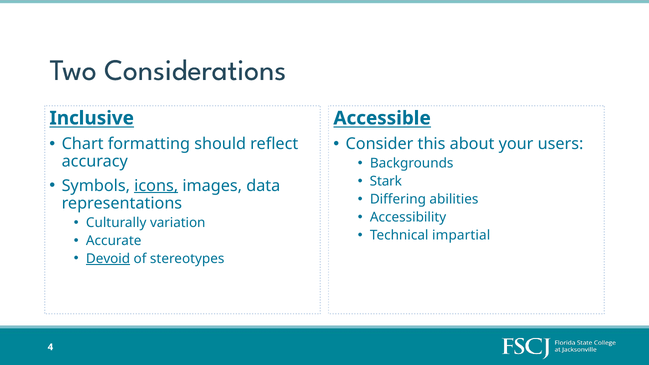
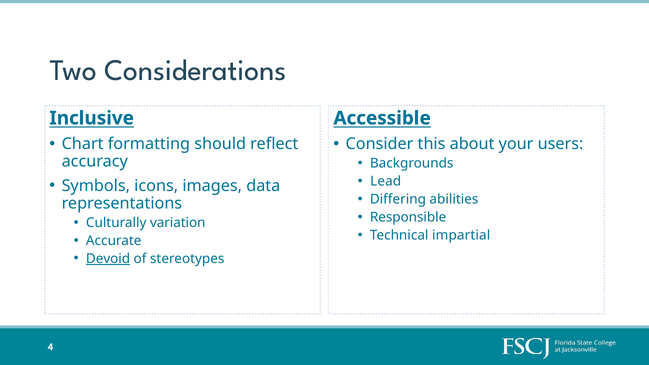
Stark: Stark -> Lead (386, 181)
icons underline: present -> none (156, 186)
Accessibility: Accessibility -> Responsible (408, 217)
